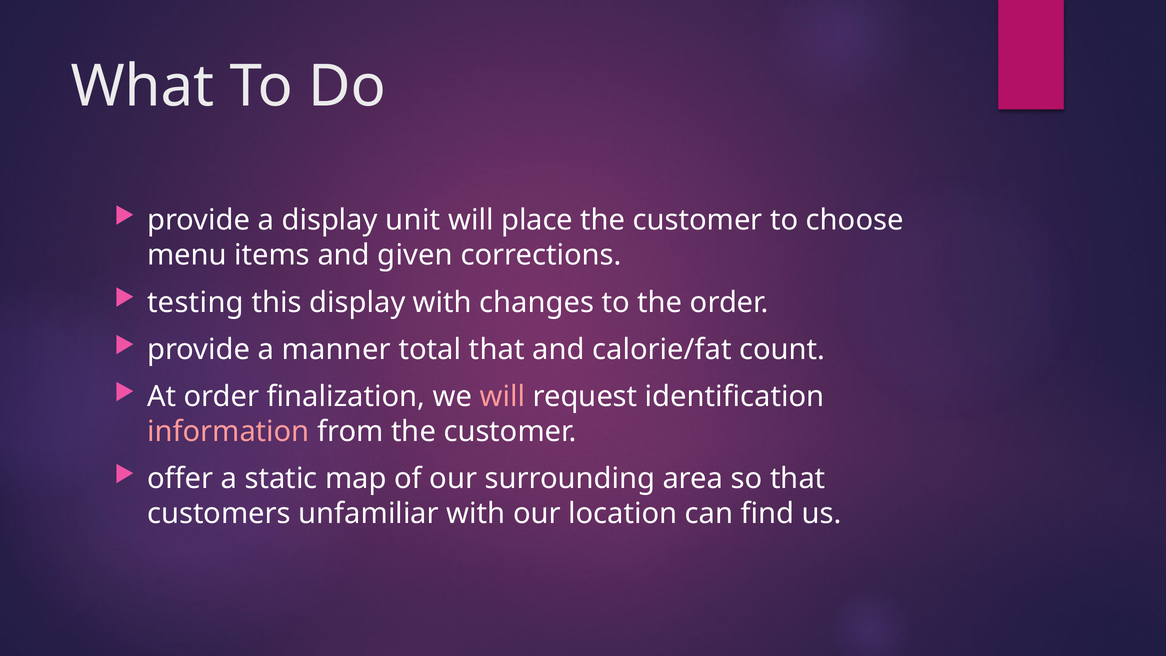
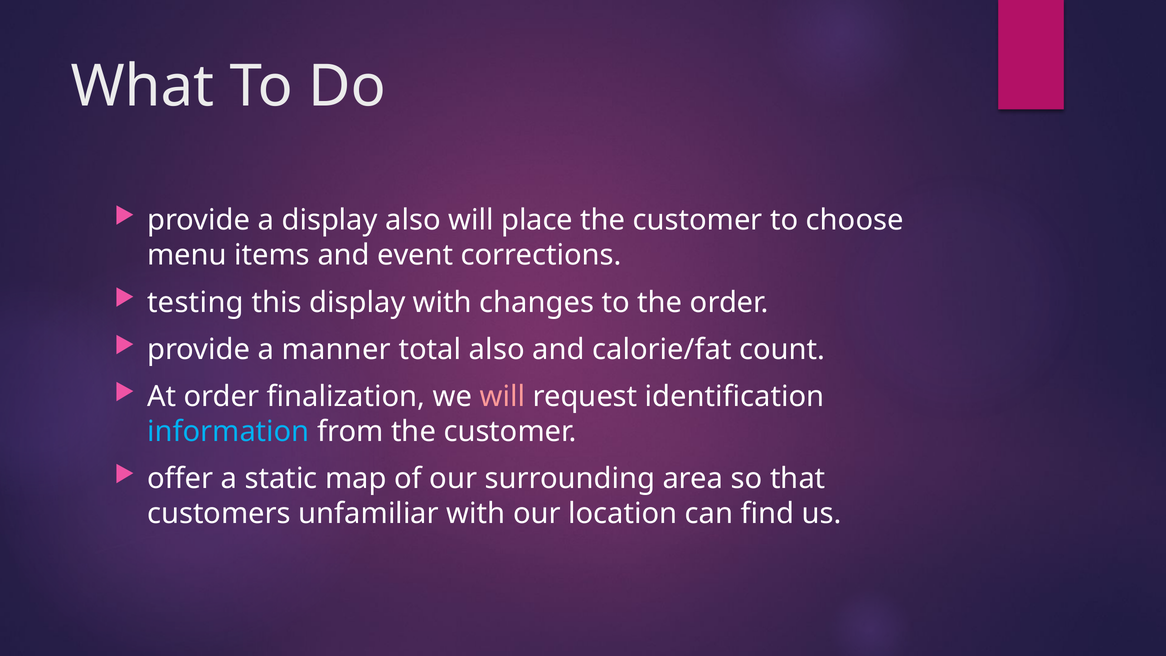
display unit: unit -> also (413, 220)
given: given -> event (415, 255)
total that: that -> also (497, 350)
information colour: pink -> light blue (228, 432)
